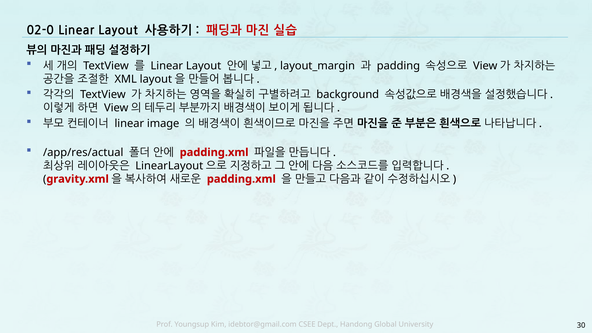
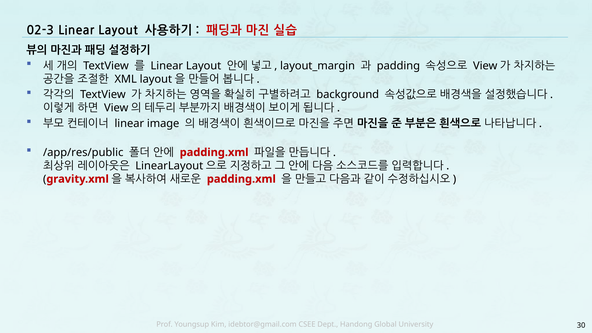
02-0: 02-0 -> 02-3 (40, 30)
/app/res/actual: /app/res/actual -> /app/res/public (83, 152)
